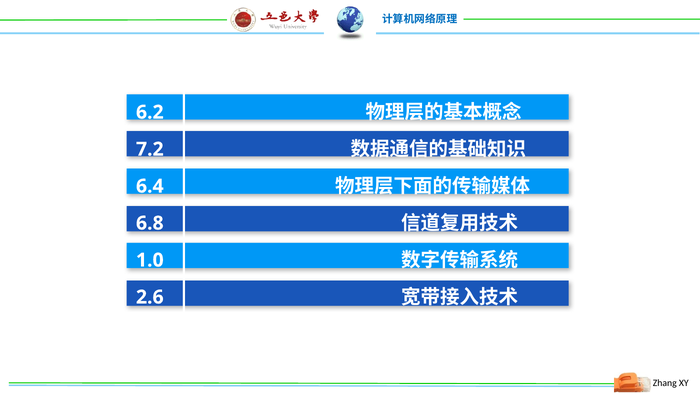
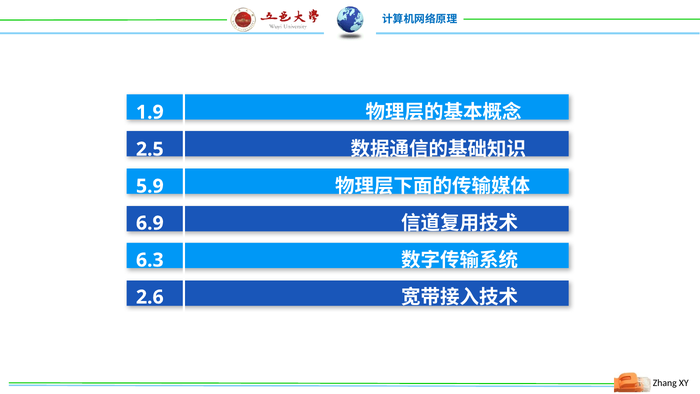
6.2: 6.2 -> 1.9 (150, 112)
7.2: 7.2 -> 2.5 (150, 149)
6.4: 6.4 -> 5.9 (150, 186)
6.8: 6.8 -> 6.9 (150, 223)
1.0: 1.0 -> 6.3 (150, 260)
